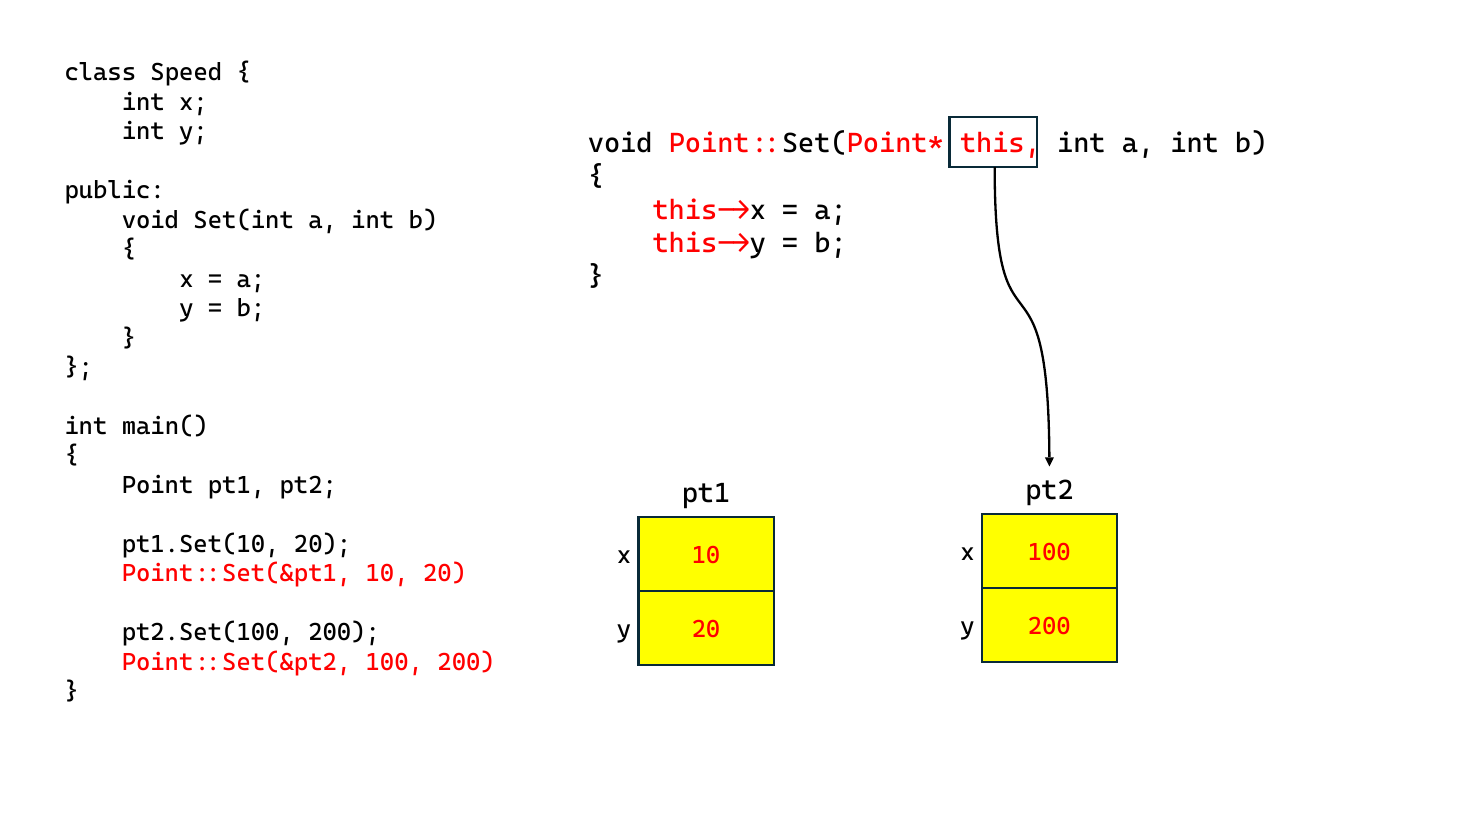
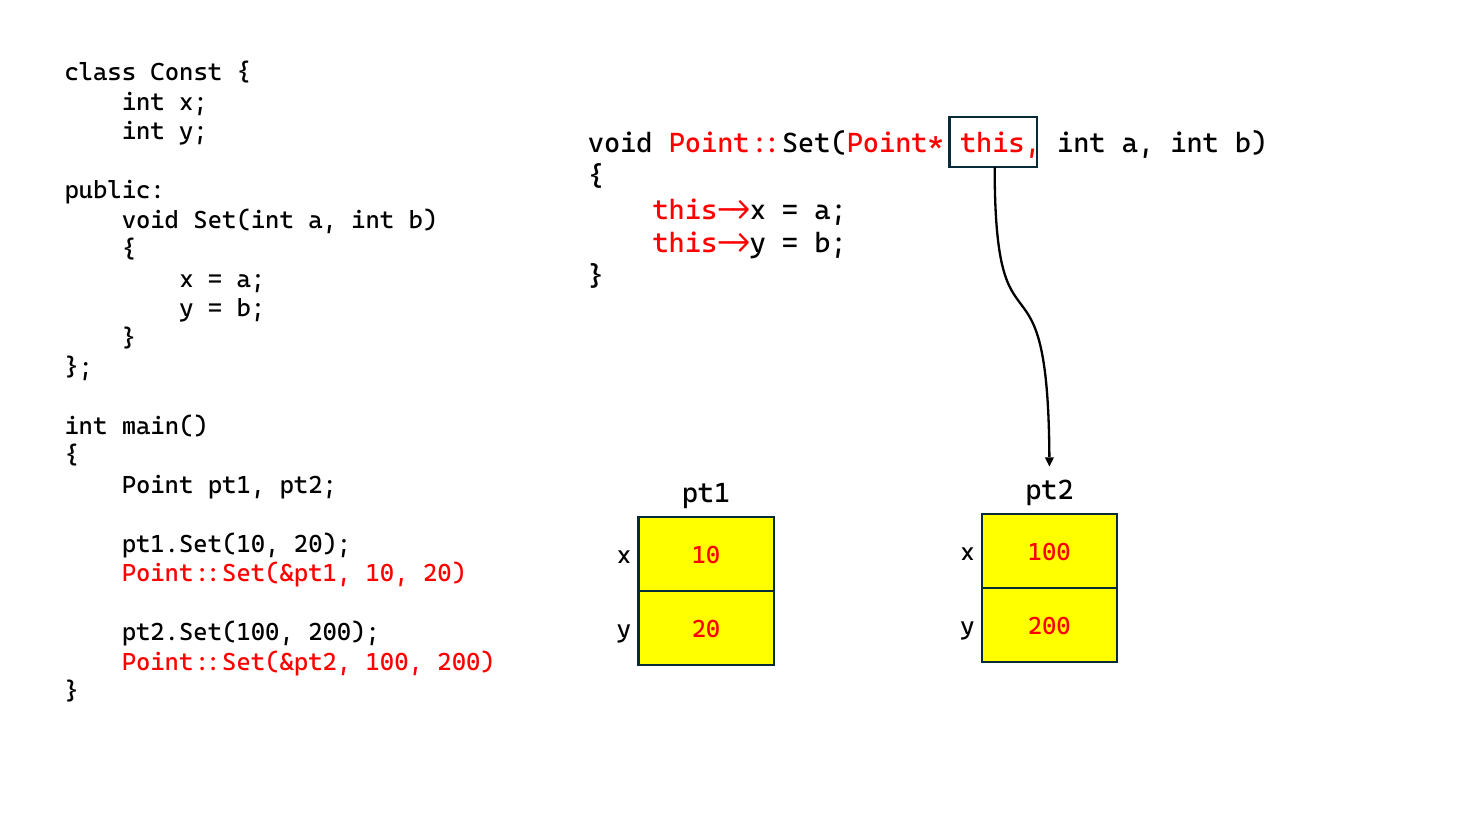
Speed: Speed -> Const (186, 73)
